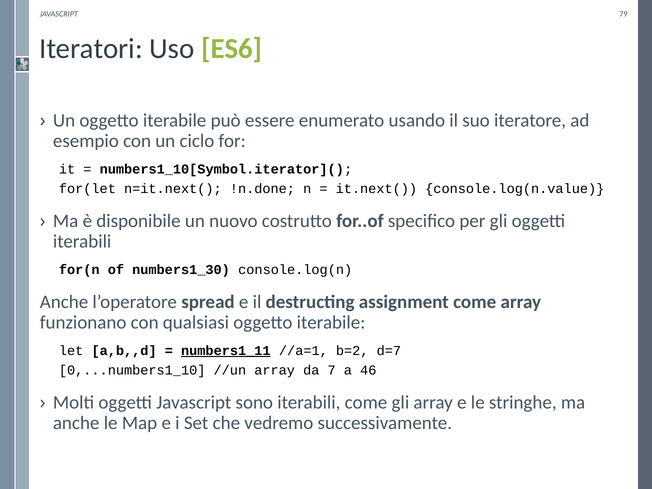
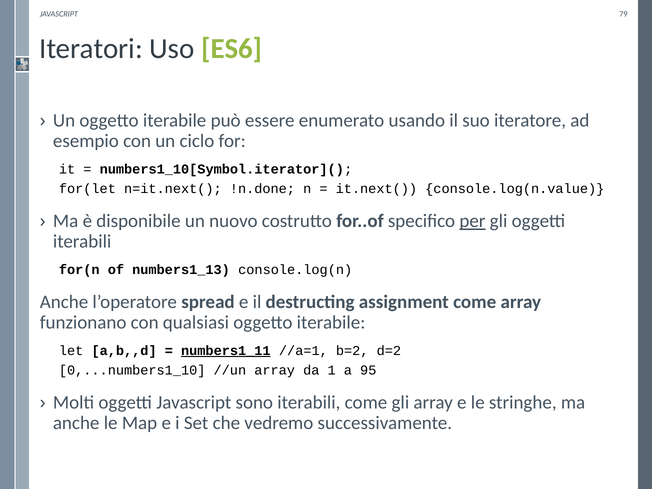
per underline: none -> present (472, 221)
numbers1_30: numbers1_30 -> numbers1_13 (181, 270)
d=7: d=7 -> d=2 (389, 351)
7: 7 -> 1 (332, 370)
46: 46 -> 95 (368, 370)
